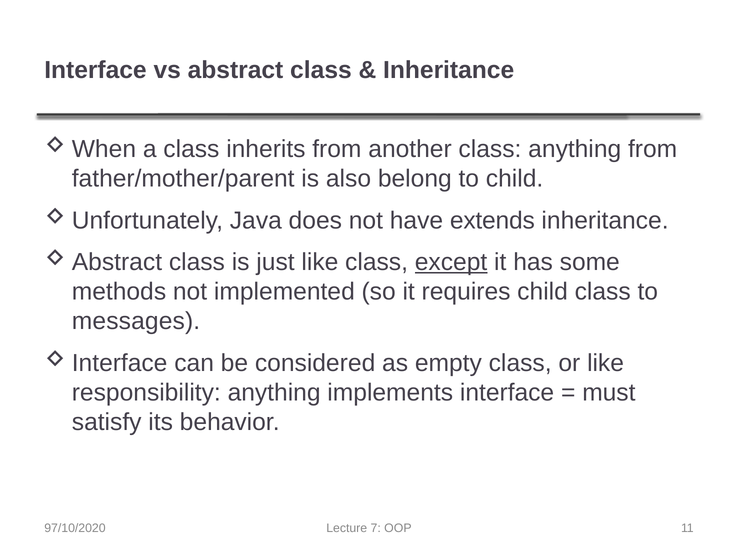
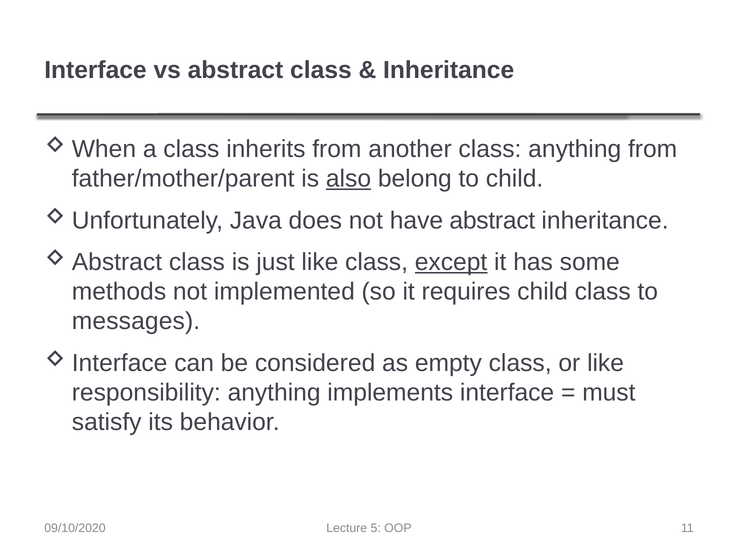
also underline: none -> present (348, 179)
have extends: extends -> abstract (492, 221)
97/10/2020: 97/10/2020 -> 09/10/2020 (75, 529)
7: 7 -> 5 (376, 529)
